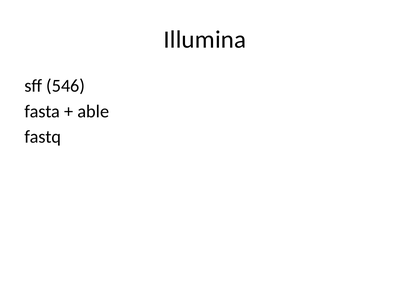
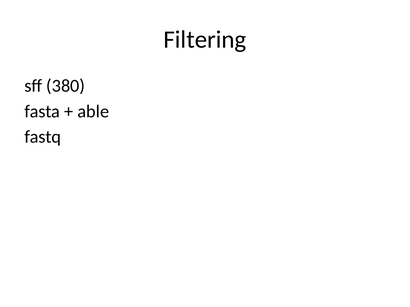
Illumina: Illumina -> Filtering (205, 40)
546: 546 -> 380 (66, 86)
